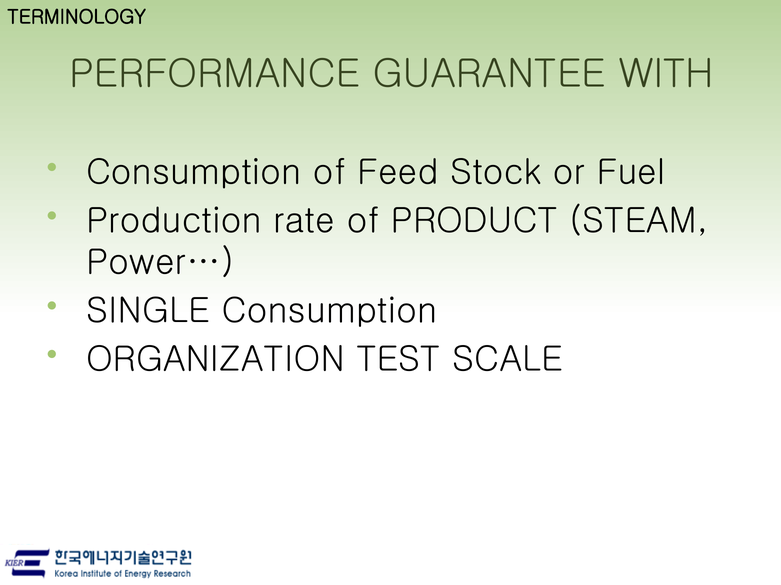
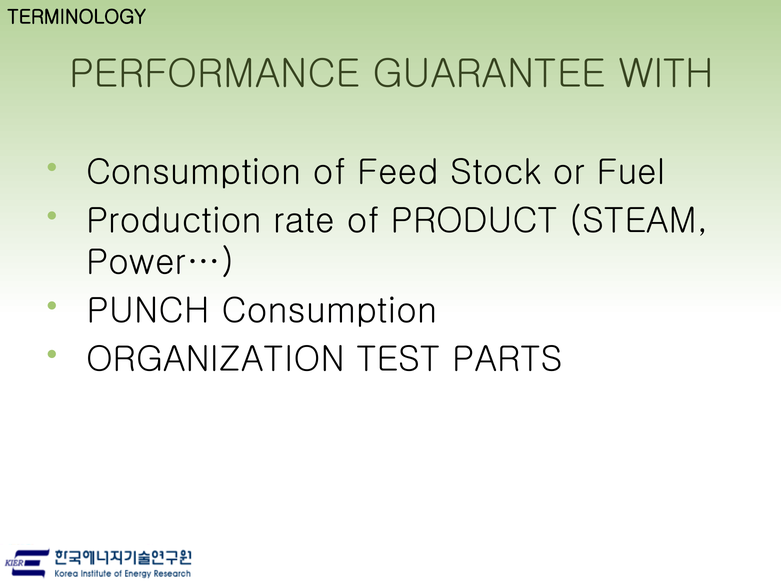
SINGLE: SINGLE -> PUNCH (148, 311)
SCALE: SCALE -> PARTS (508, 360)
